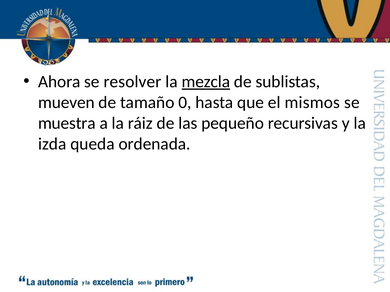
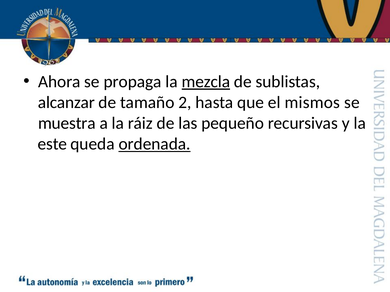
resolver: resolver -> propaga (133, 82)
mueven: mueven -> alcanzar (66, 103)
0: 0 -> 2 (185, 103)
izda: izda -> este (52, 144)
ordenada underline: none -> present (155, 144)
